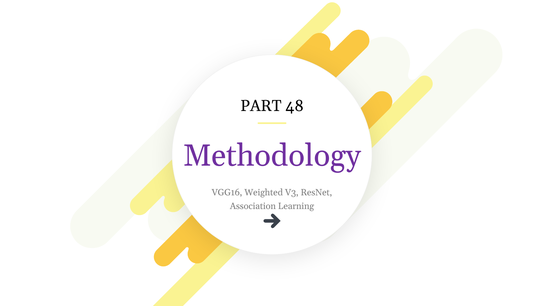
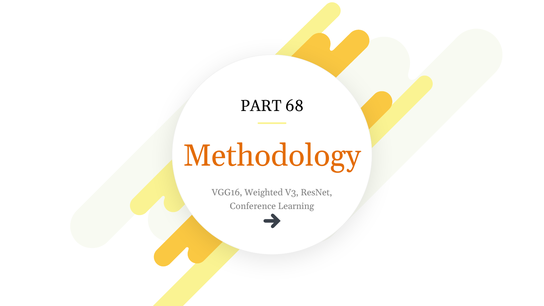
48: 48 -> 68 (295, 106)
Methodology colour: purple -> orange (272, 156)
Association: Association -> Conference (253, 206)
